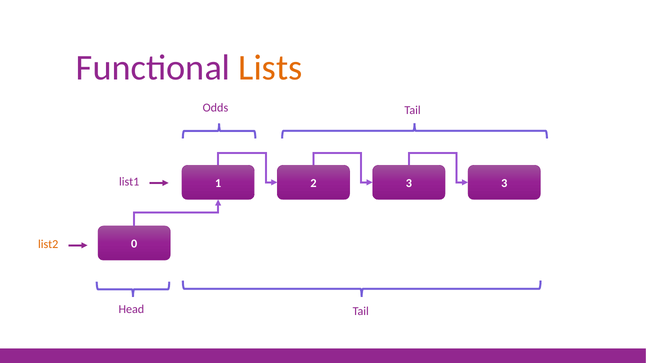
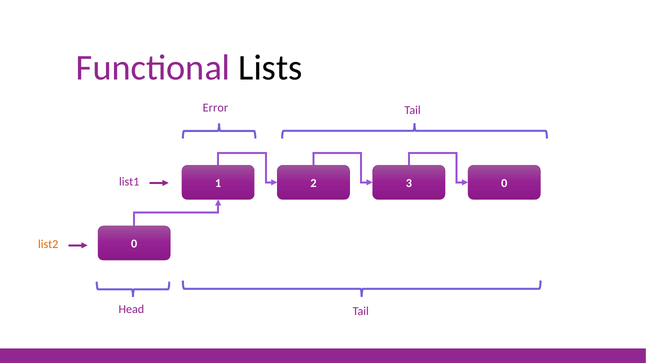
Lists colour: orange -> black (270, 68)
Odds: Odds -> Error (215, 108)
3: 3 -> 0 (504, 183)
